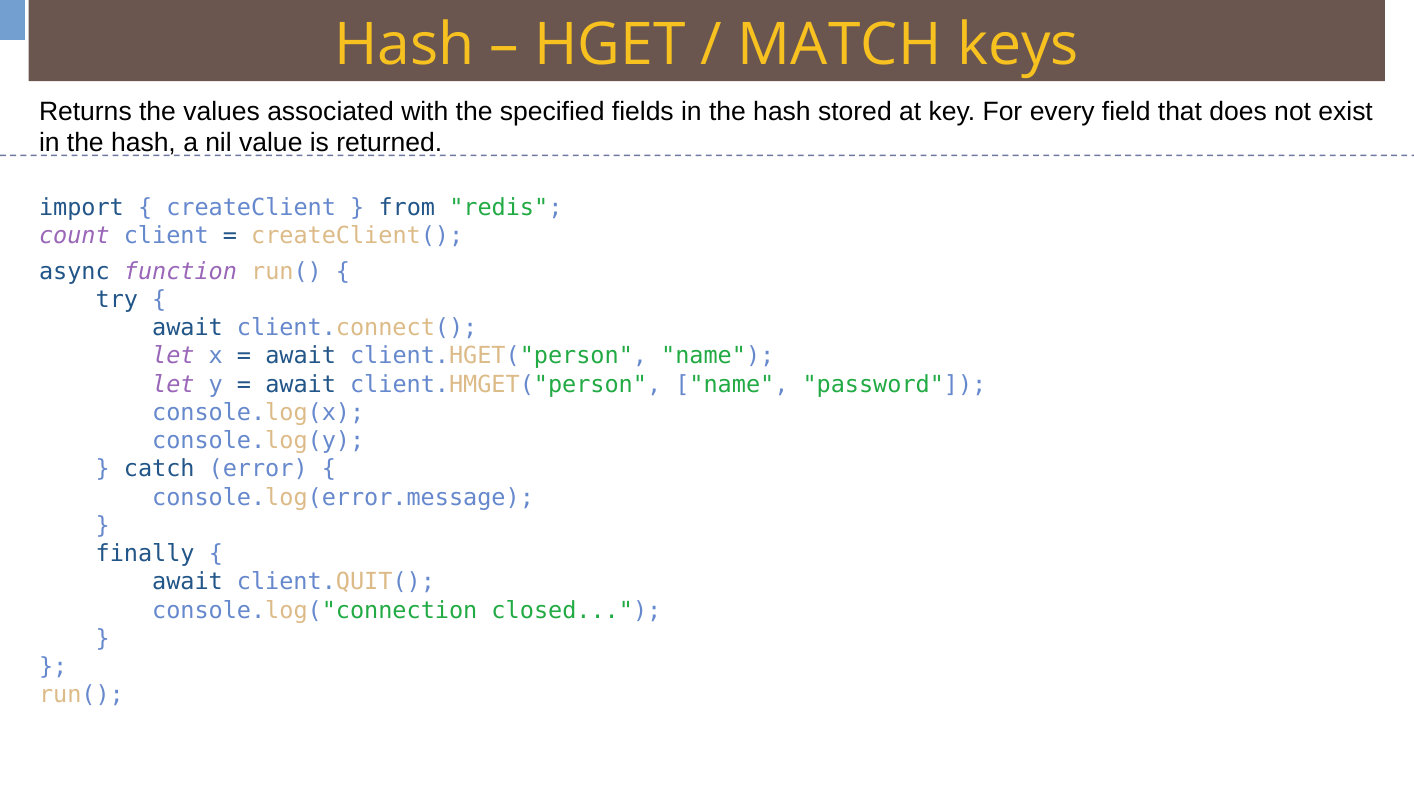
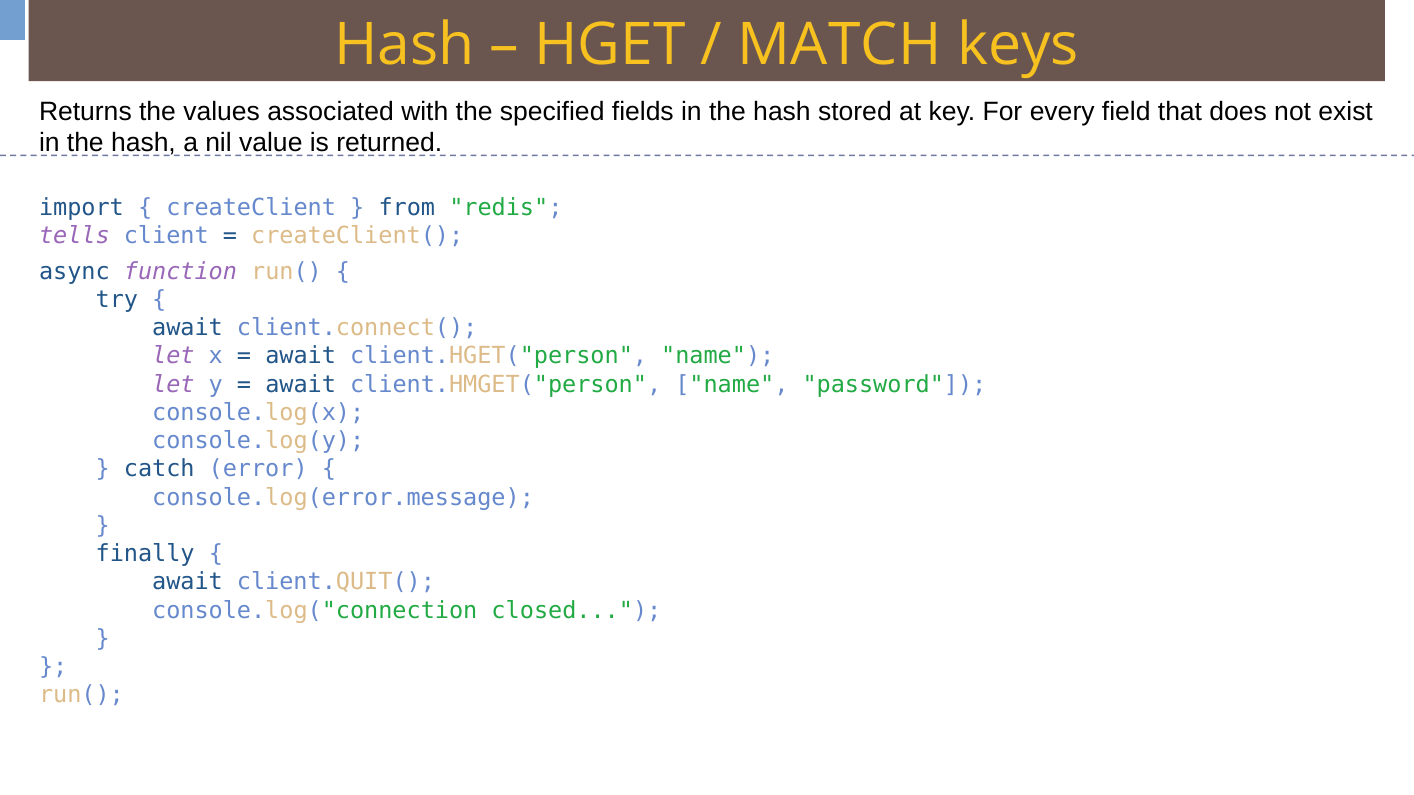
count: count -> tells (74, 236)
